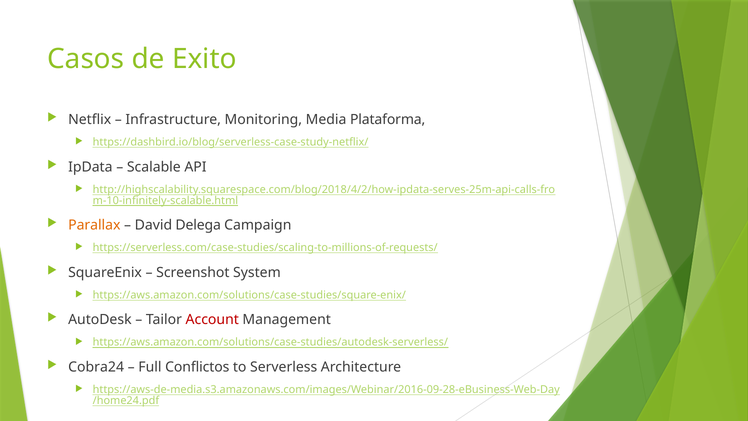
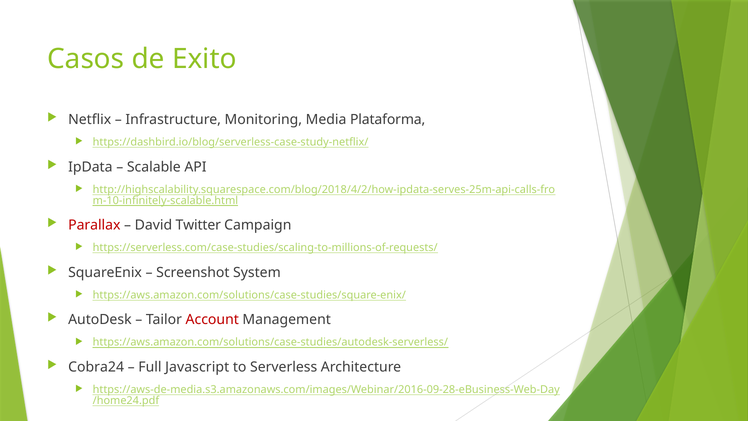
Parallax colour: orange -> red (94, 225)
Delega: Delega -> Twitter (198, 225)
Conflictos: Conflictos -> Javascript (197, 367)
